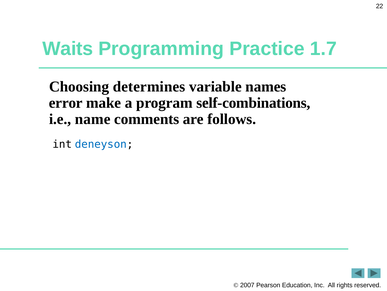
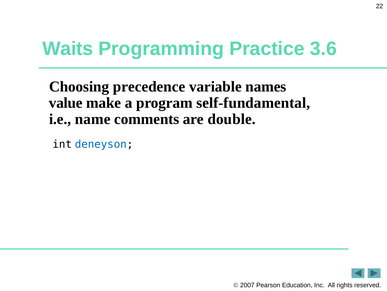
1.7: 1.7 -> 3.6 (323, 49)
determines: determines -> precedence (149, 86)
error: error -> value (66, 103)
self-combinations: self-combinations -> self-fundamental (253, 103)
follows: follows -> double (232, 119)
